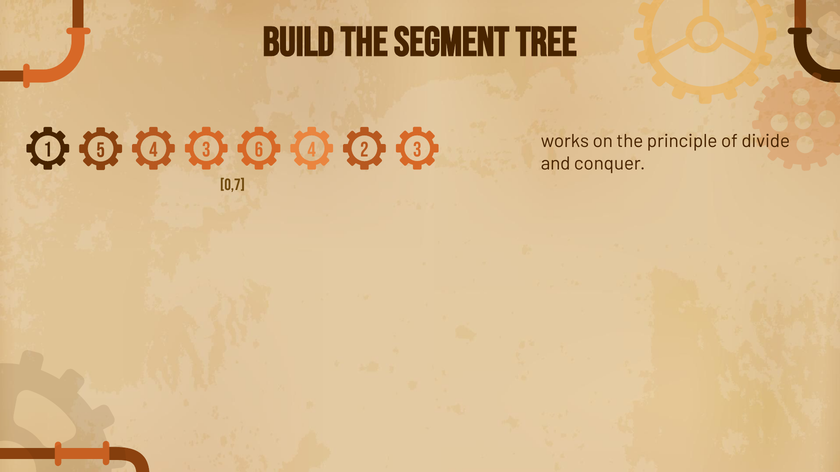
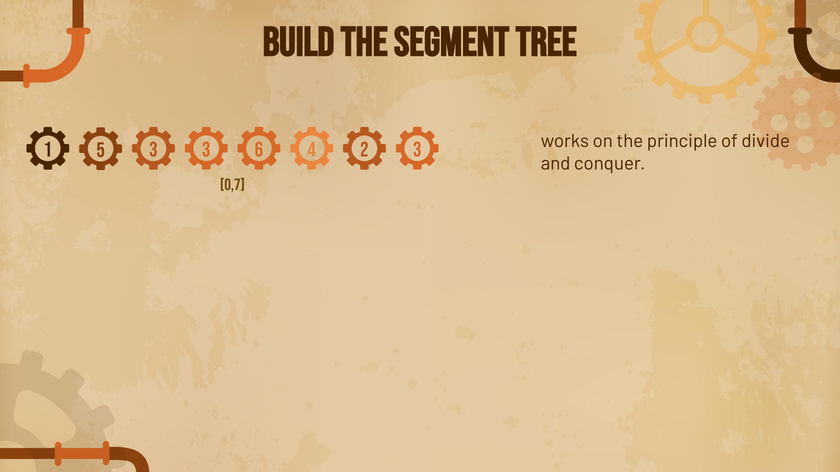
5 4: 4 -> 3 (153, 150)
